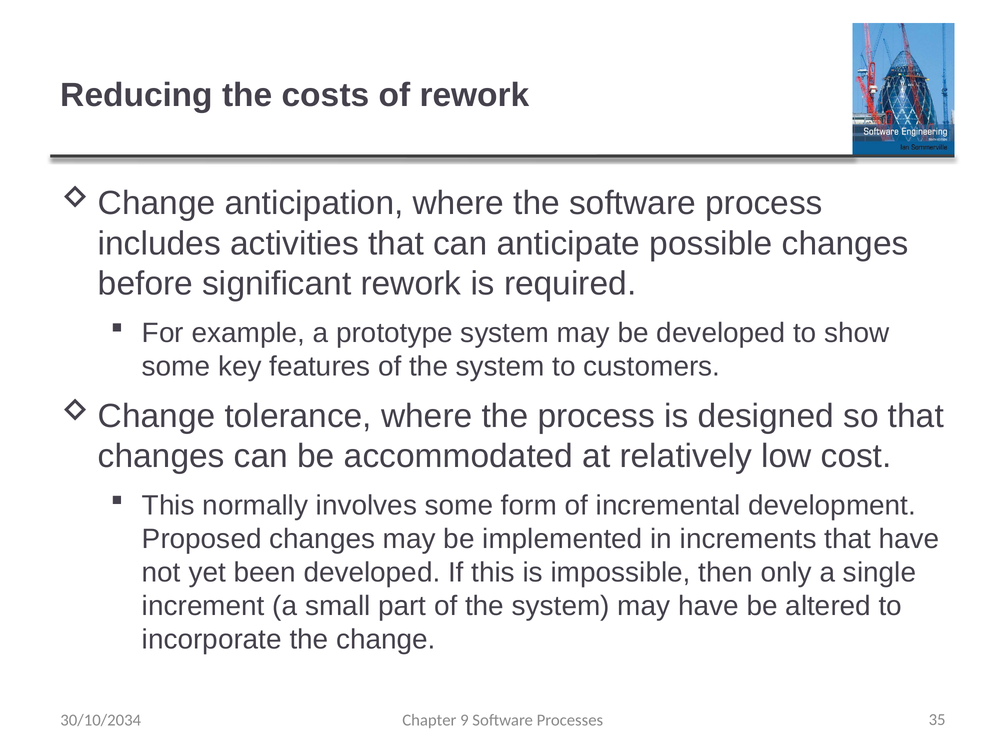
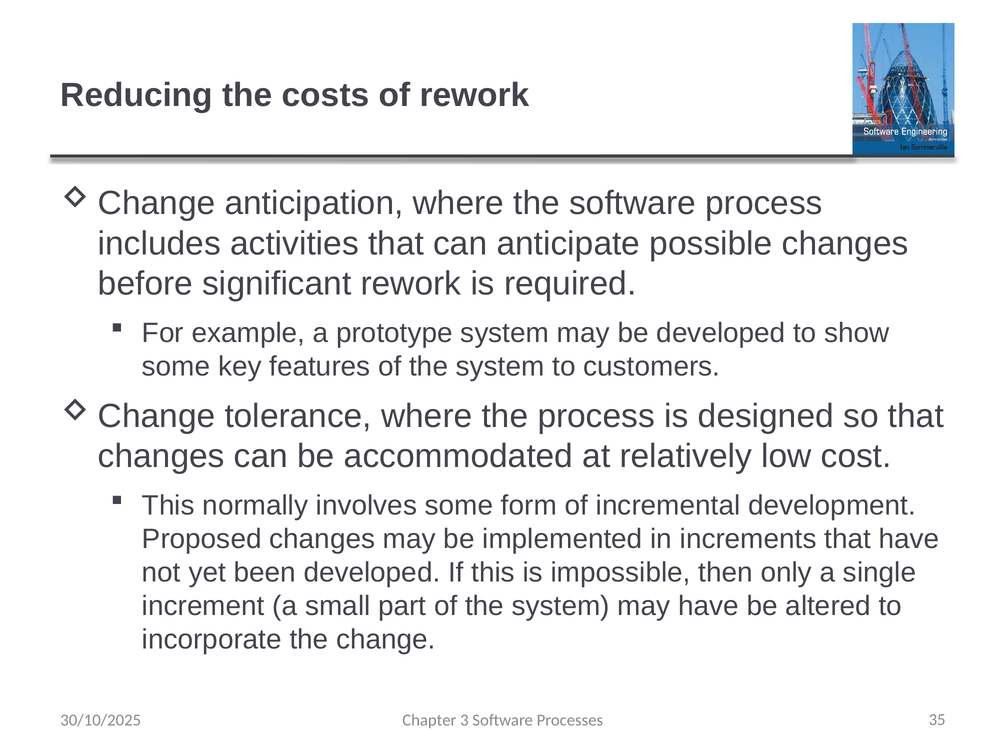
30/10/2034: 30/10/2034 -> 30/10/2025 (101, 721)
9: 9 -> 3 (464, 721)
